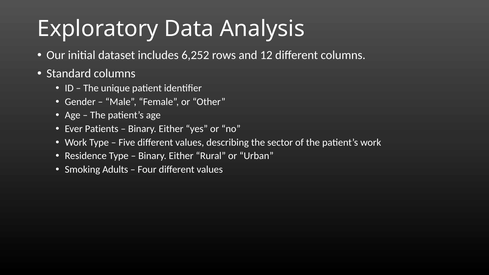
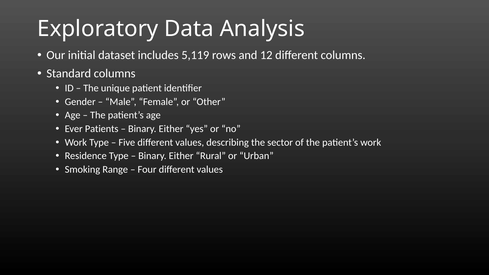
6,252: 6,252 -> 5,119 (195, 55)
Adults: Adults -> Range (115, 170)
